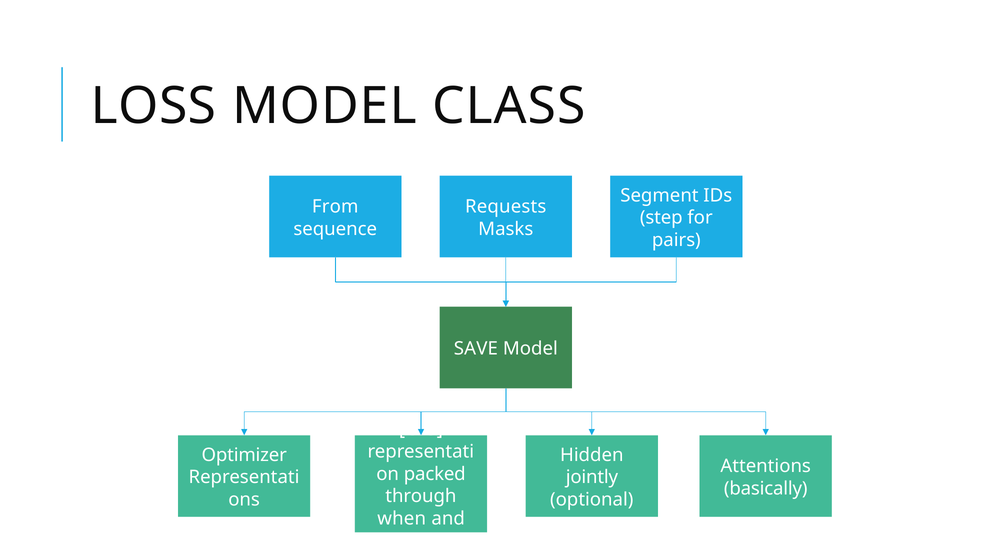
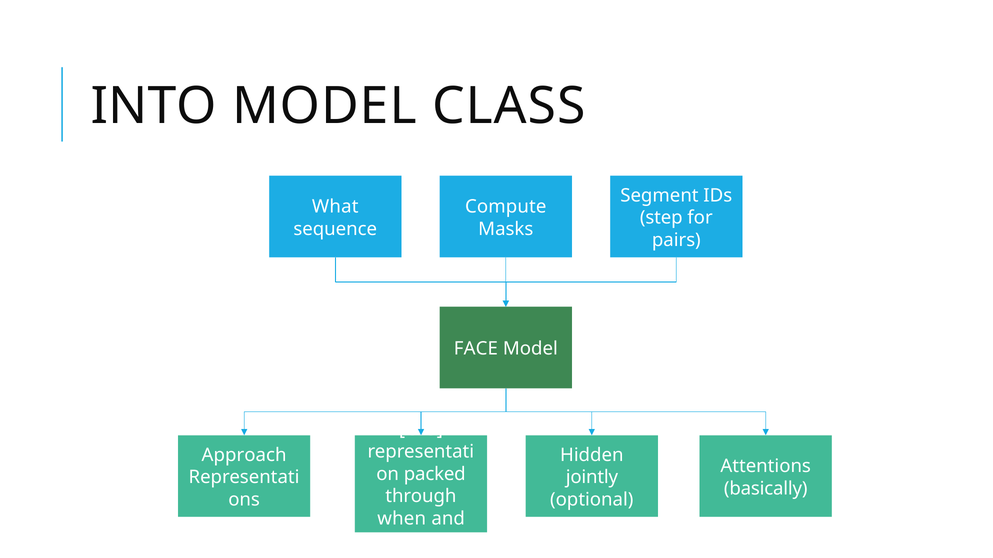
LOSS: LOSS -> INTO (154, 107)
From: From -> What (335, 207)
Requests: Requests -> Compute (506, 207)
SAVE: SAVE -> FACE (476, 349)
Optimizer: Optimizer -> Approach (244, 455)
